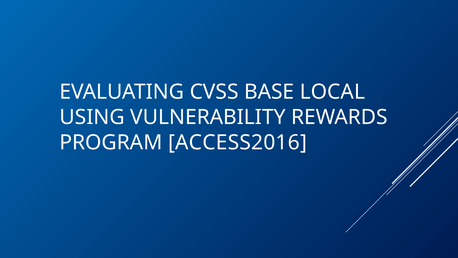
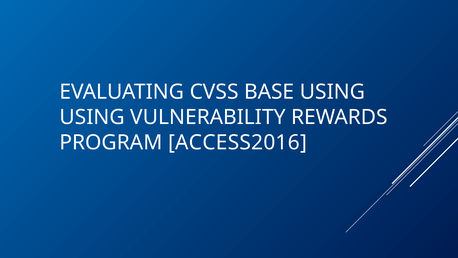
BASE LOCAL: LOCAL -> USING (332, 92)
